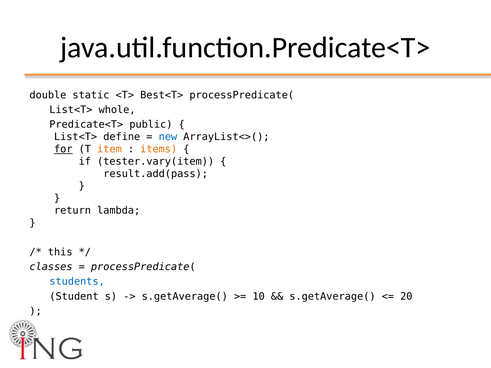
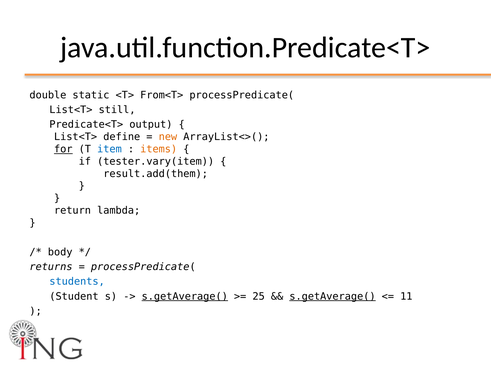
Best<T>: Best<T> -> From<T> (162, 95)
whole: whole -> still (117, 110)
public: public -> output (151, 125)
new colour: blue -> orange (168, 137)
item colour: orange -> blue (109, 149)
result.add(pass: result.add(pass -> result.add(them (156, 174)
this: this -> body (60, 252)
classes: classes -> returns (51, 267)
s.getAverage( underline: none -> present (185, 297)
10: 10 -> 25 (259, 297)
s.getAverage( underline: none -> present (332, 297)
20: 20 -> 11 (406, 297)
